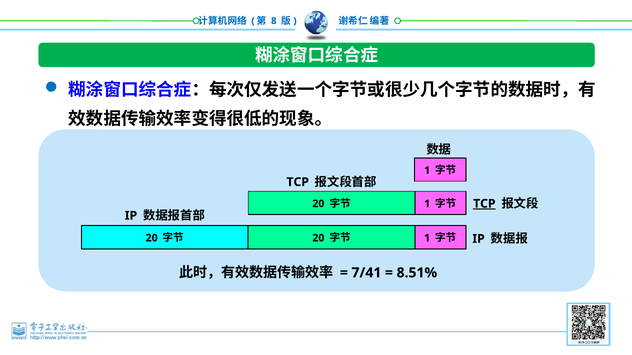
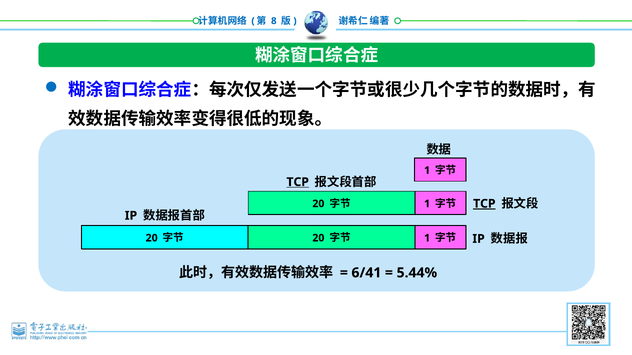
TCP underline: none -> present (298, 182)
7/41: 7/41 -> 6/41 (366, 273)
8.51%: 8.51% -> 5.44% (417, 273)
